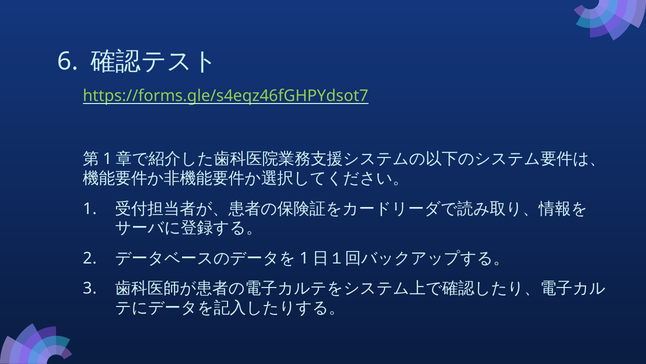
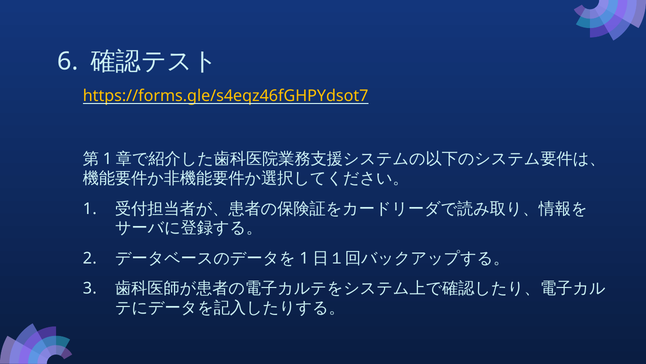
https://forms.gle/s4eqz46fGHPYdsot7 colour: light green -> yellow (226, 96)
